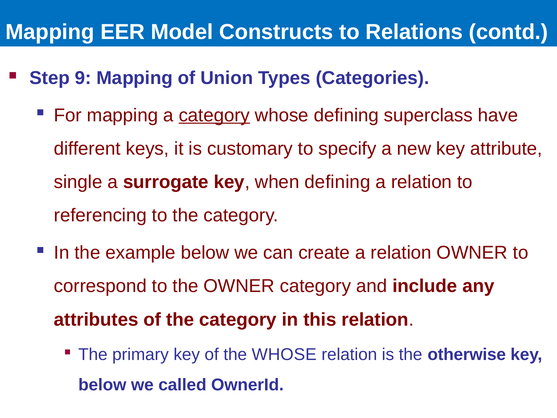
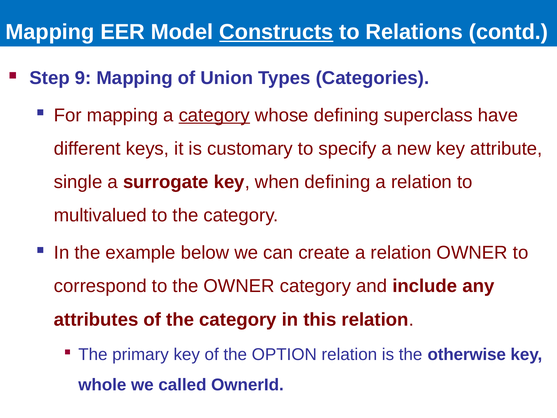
Constructs underline: none -> present (276, 32)
referencing: referencing -> multivalued (100, 215)
the WHOSE: WHOSE -> OPTION (284, 354)
below: below -> whole (102, 385)
